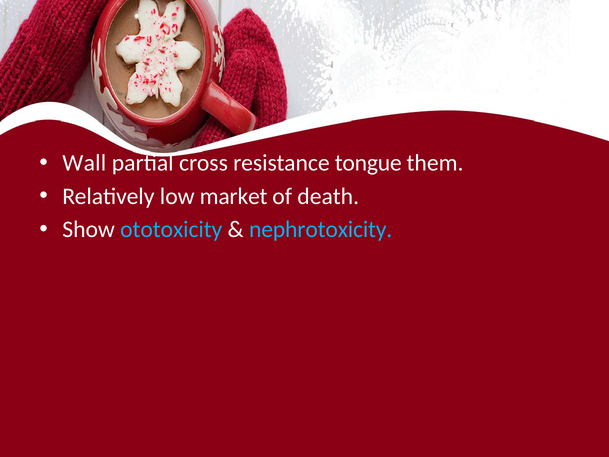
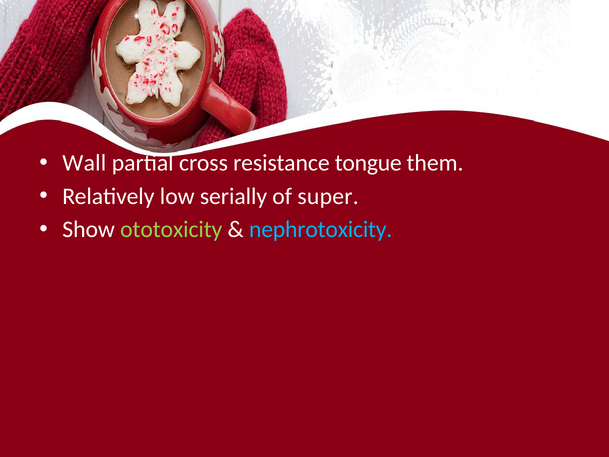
market: market -> serially (234, 196)
death: death -> super (328, 196)
ototoxicity colour: light blue -> light green (171, 229)
